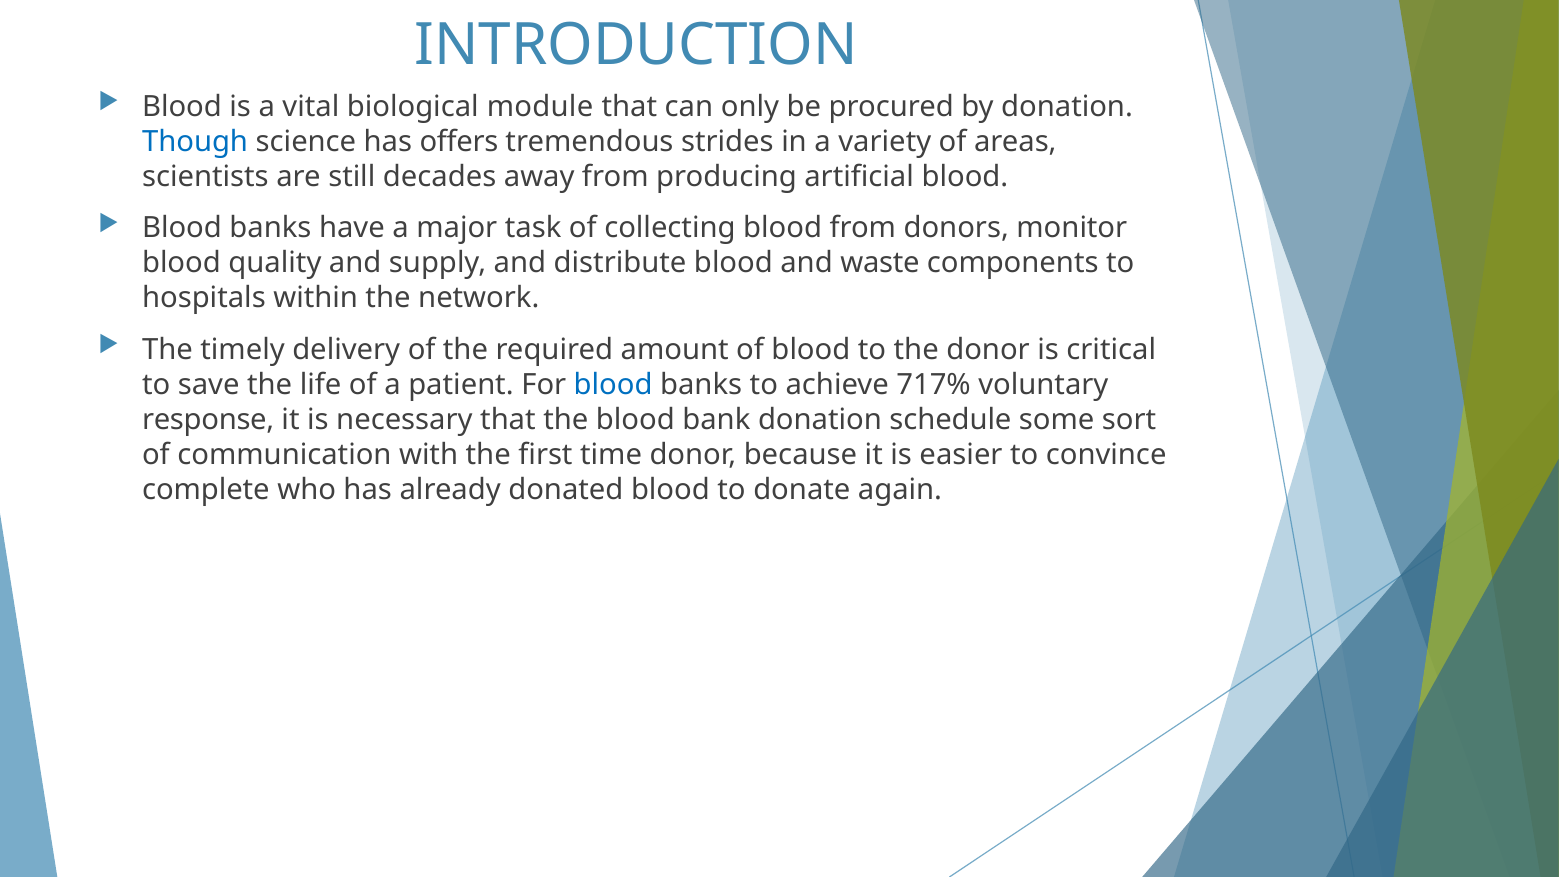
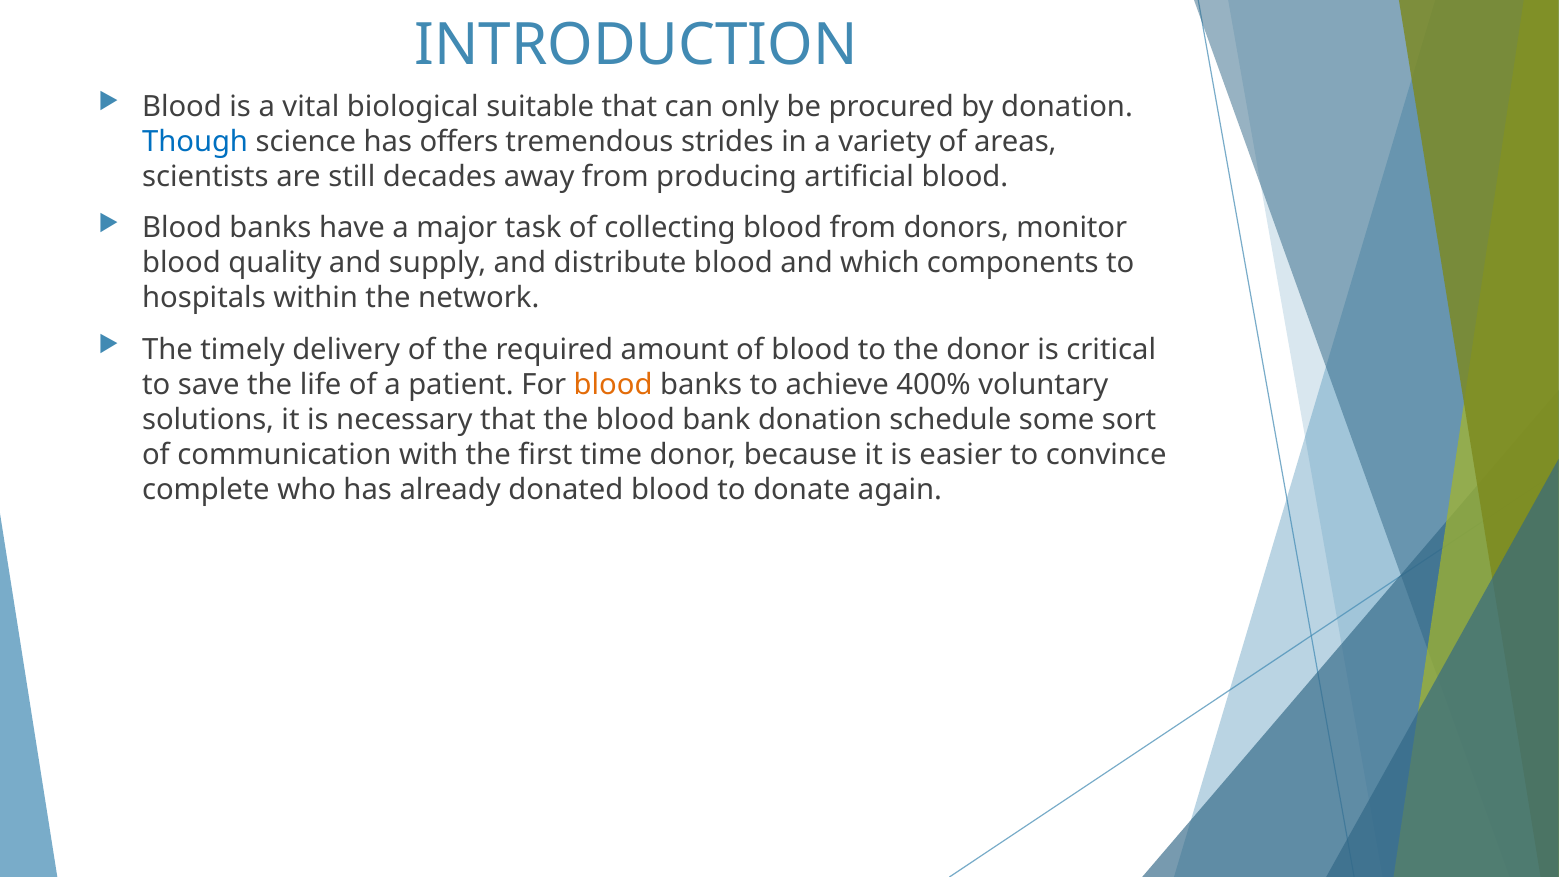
module: module -> suitable (540, 106)
waste: waste -> which (880, 263)
blood colour: blue -> orange (613, 385)
717%: 717% -> 400% (934, 385)
response: response -> solutions (208, 420)
